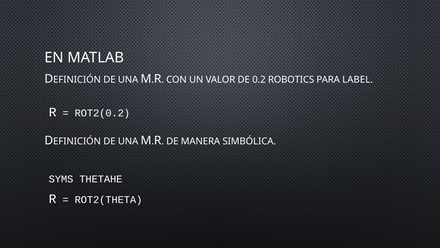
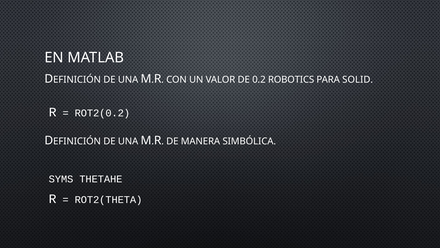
LABEL: LABEL -> SOLID (358, 79)
